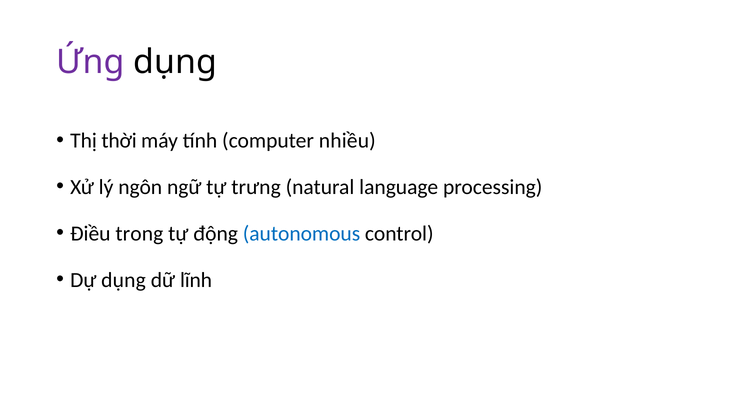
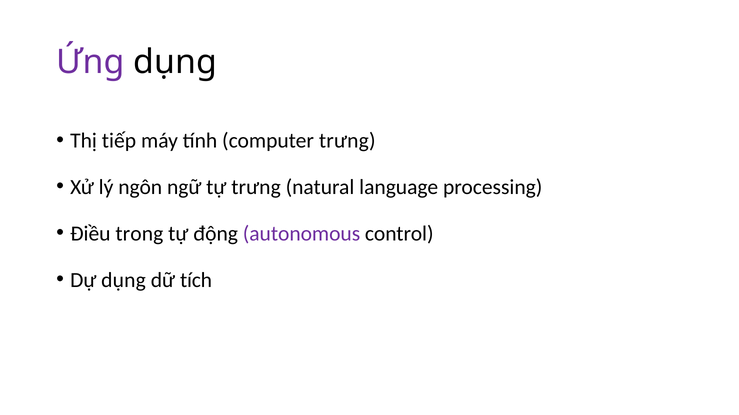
thời: thời -> tiếp (119, 141)
computer nhiều: nhiều -> trưng (347, 141)
autonomous colour: blue -> purple (302, 234)
lĩnh: lĩnh -> tích (196, 280)
